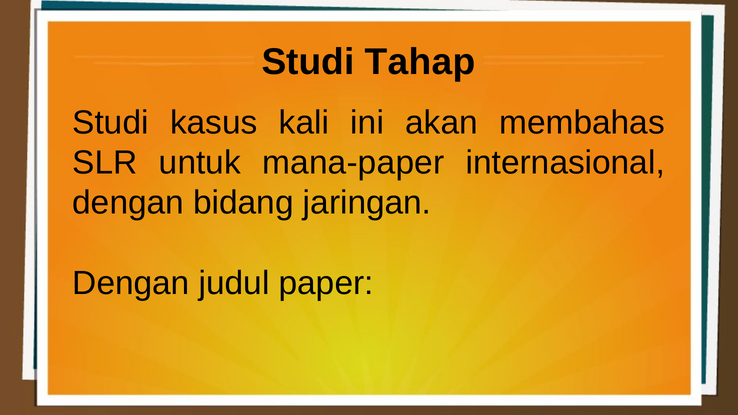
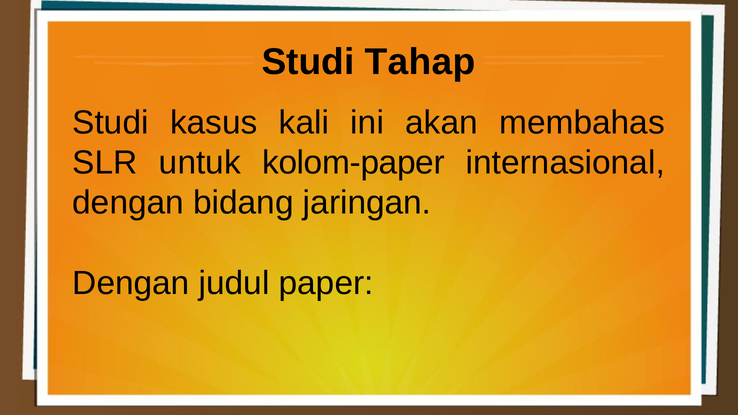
mana-paper: mana-paper -> kolom-paper (354, 163)
